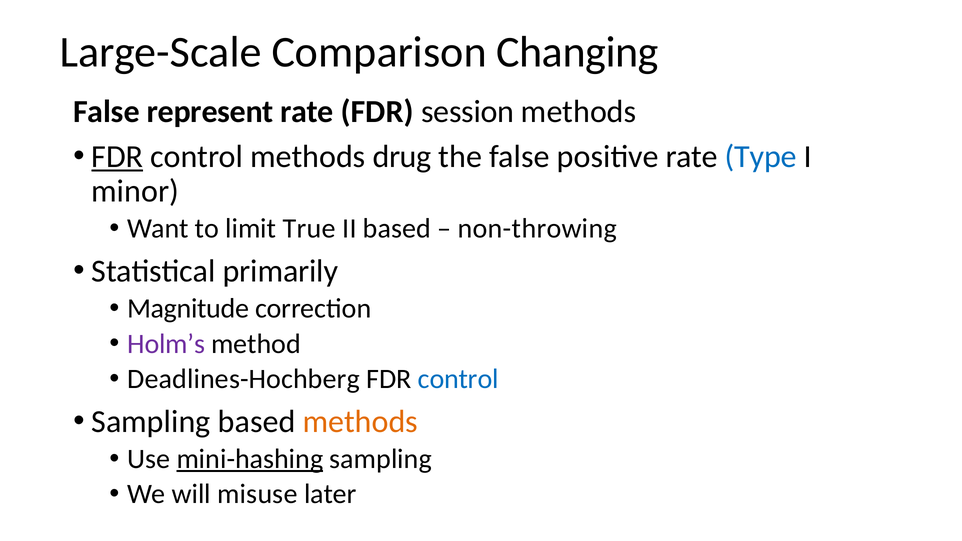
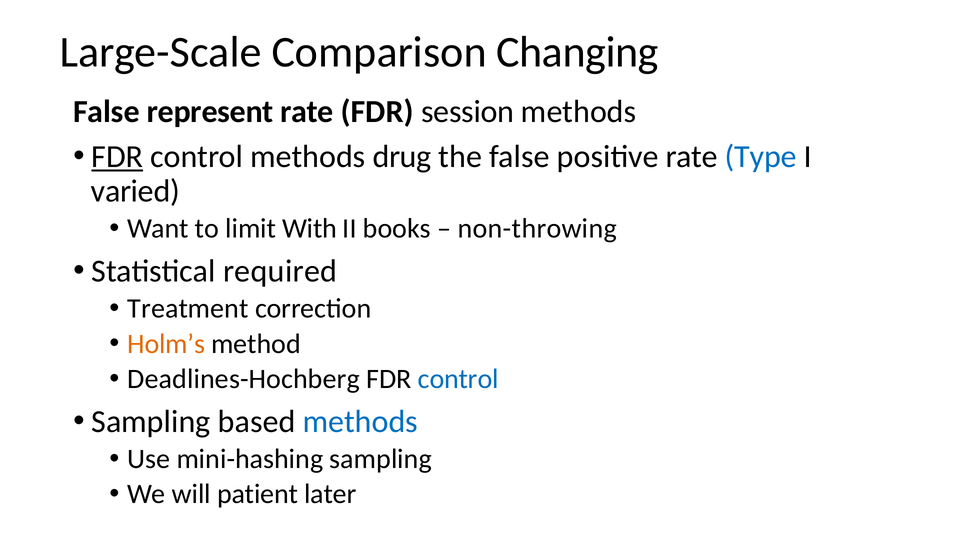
minor: minor -> varied (135, 191)
True: True -> With (310, 229)
II based: based -> books (397, 229)
primarily: primarily -> required (280, 271)
Magnitude: Magnitude -> Treatment (188, 309)
Holm’s colour: purple -> orange (166, 344)
methods colour: orange -> blue (360, 422)
mini-hashing underline: present -> none (250, 459)
misuse: misuse -> patient (258, 494)
